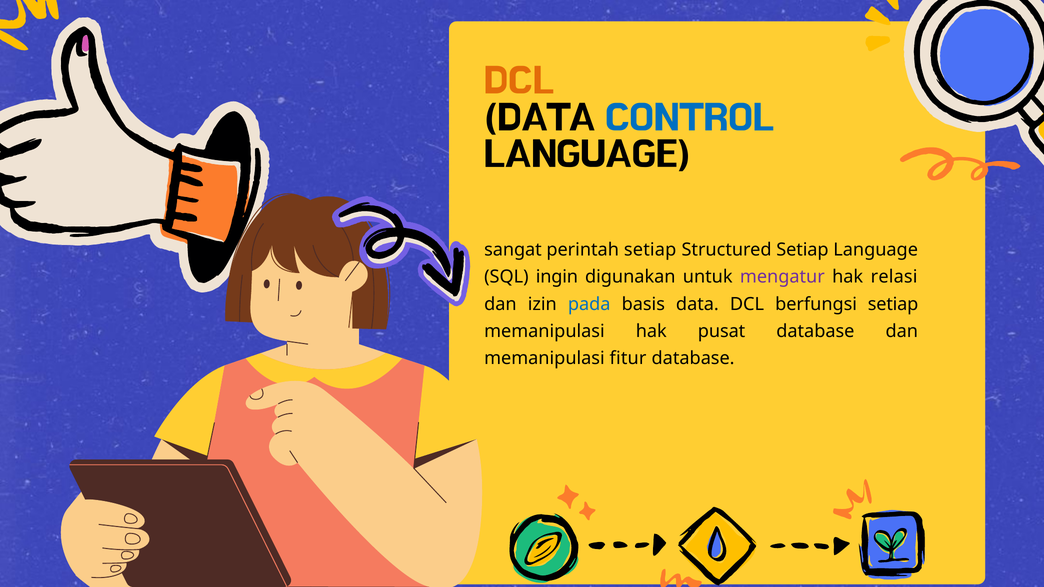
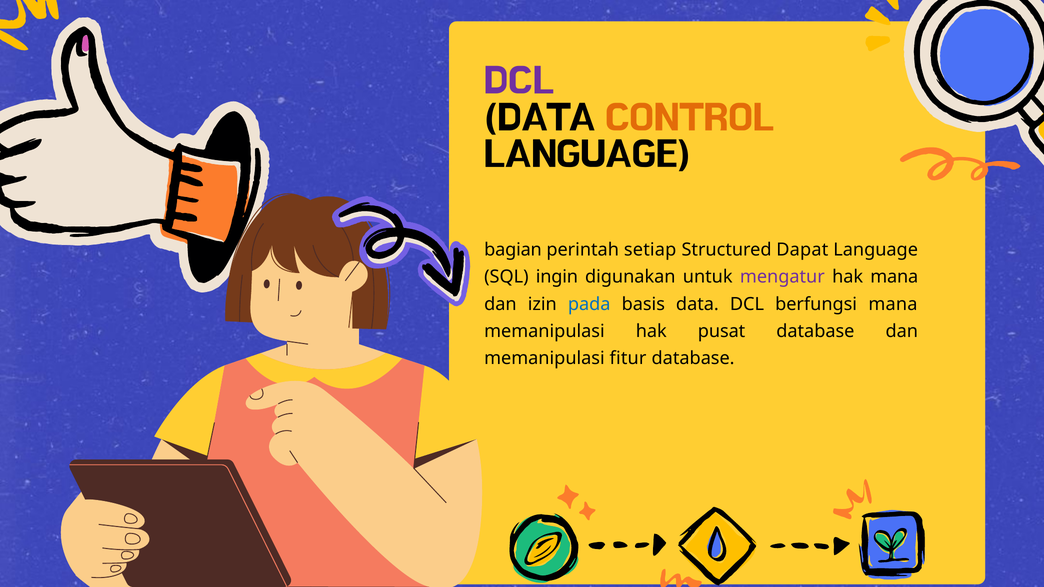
DCL colour: orange -> purple (519, 80)
CONTROL colour: blue -> orange (690, 116)
sangat: sangat -> bagian (513, 250)
Structured Setiap: Setiap -> Dapat (802, 250)
hak relasi: relasi -> mana (894, 277)
berfungsi setiap: setiap -> mana (893, 304)
